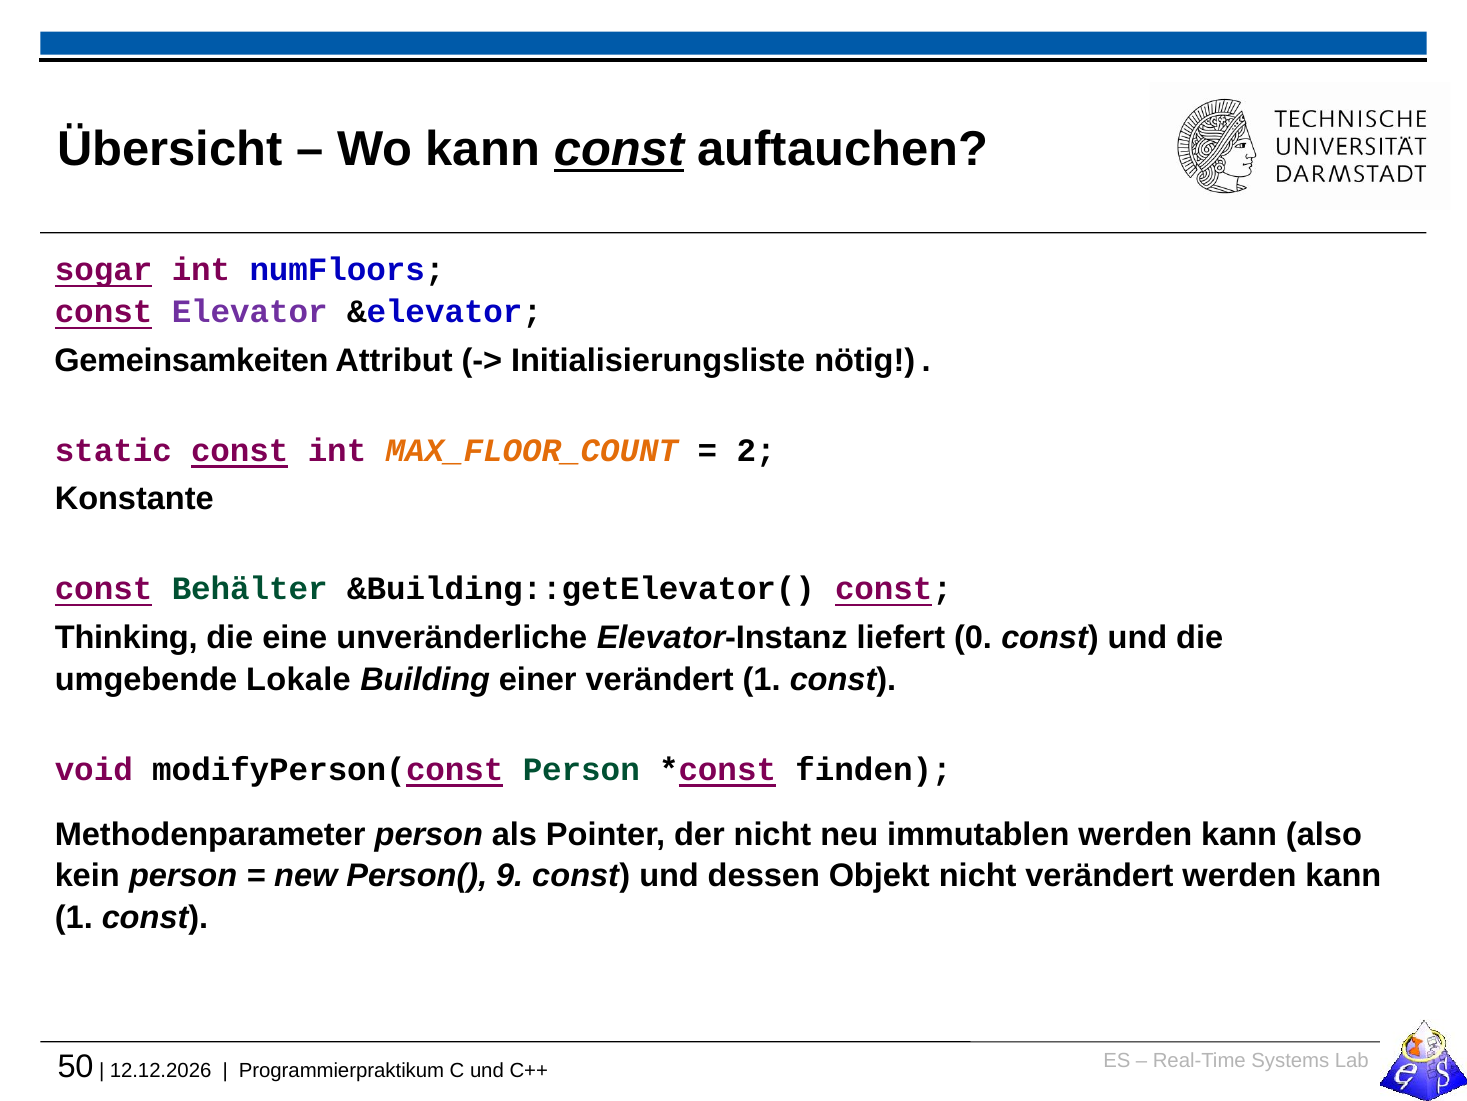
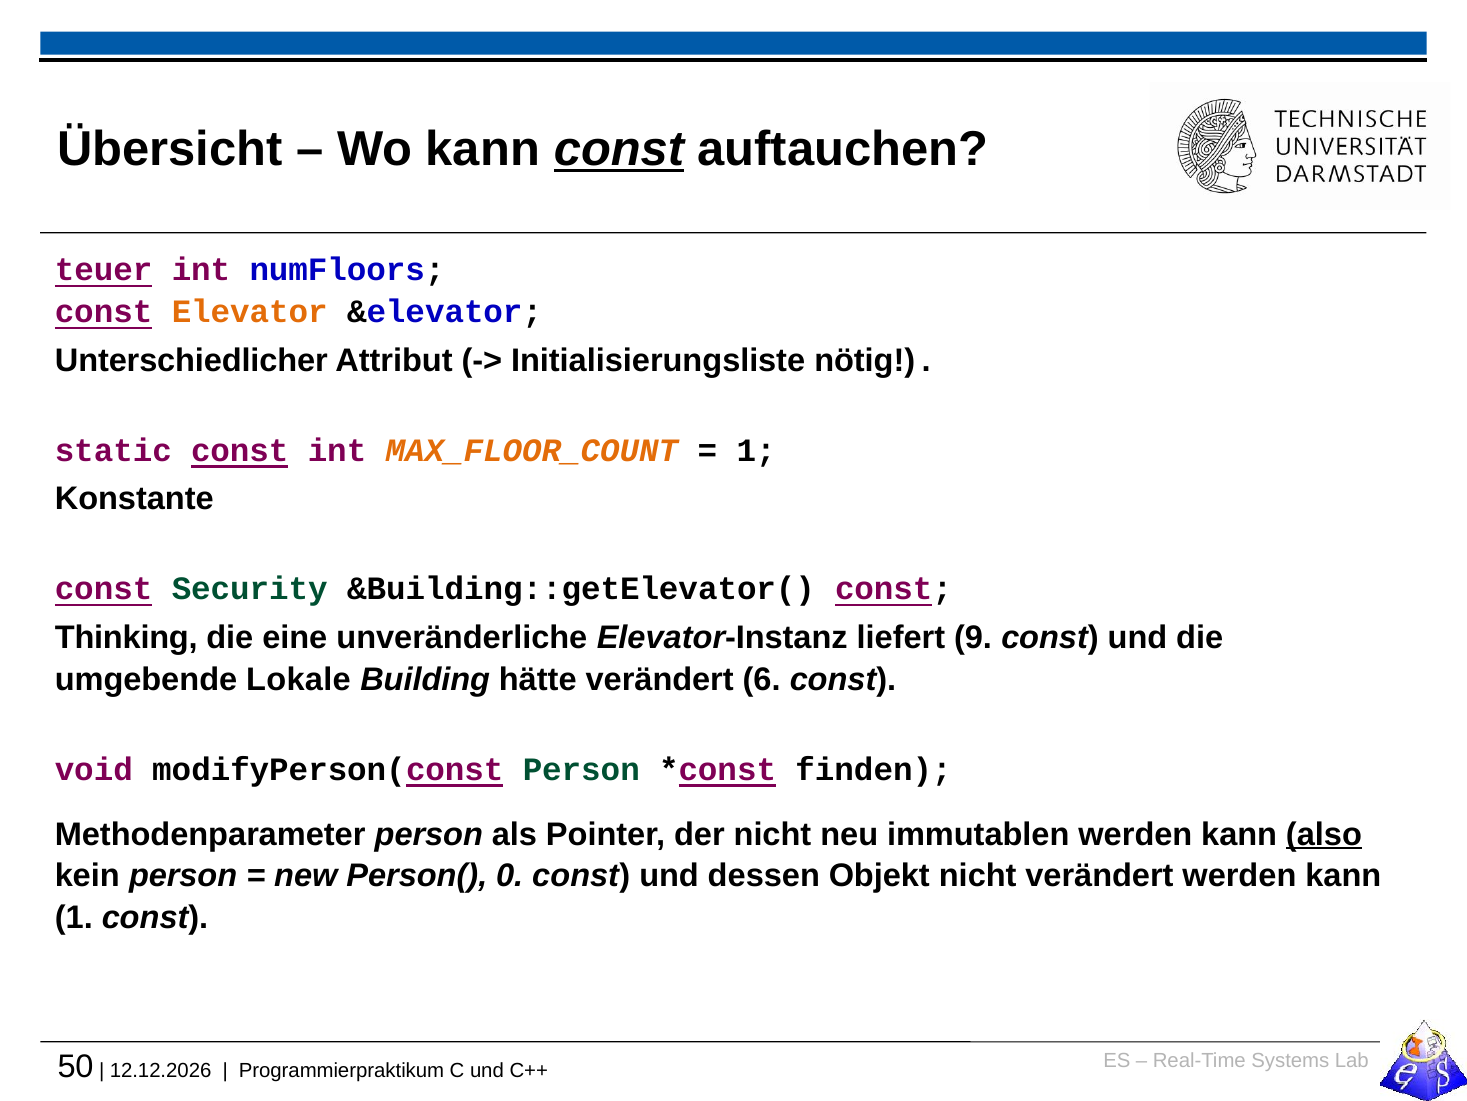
sogar: sogar -> teuer (104, 270)
Elevator colour: purple -> orange (250, 312)
Gemeinsamkeiten: Gemeinsamkeiten -> Unterschiedlicher (191, 360)
2: 2 -> 1 (756, 450)
Behälter: Behälter -> Security (250, 589)
0: 0 -> 9 (973, 637)
einer: einer -> hätte (538, 679)
verändert 1: 1 -> 6 (762, 679)
also underline: none -> present (1324, 834)
9: 9 -> 0 (510, 876)
